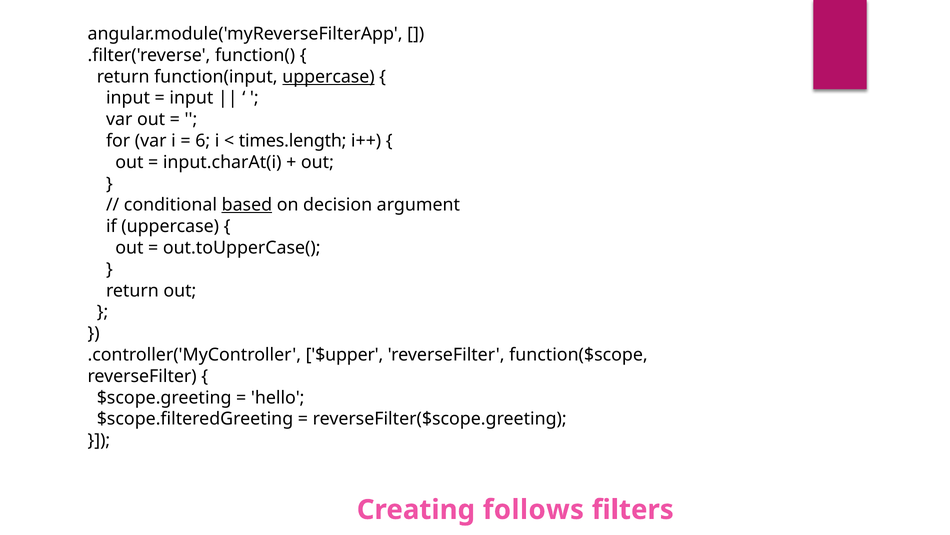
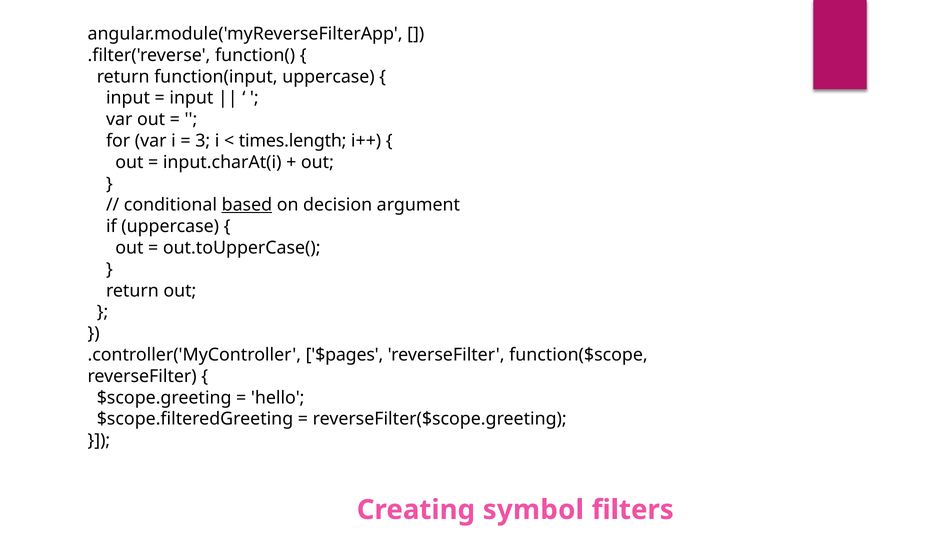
uppercase underline: present -> none (328, 77)
6: 6 -> 3 (203, 141)
$upper: $upper -> $pages (344, 354)
follows: follows -> symbol (533, 509)
